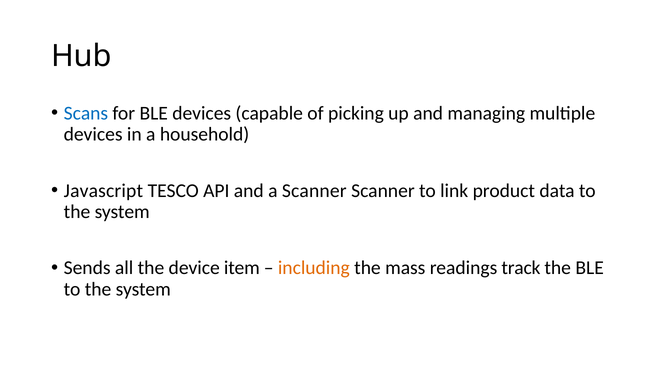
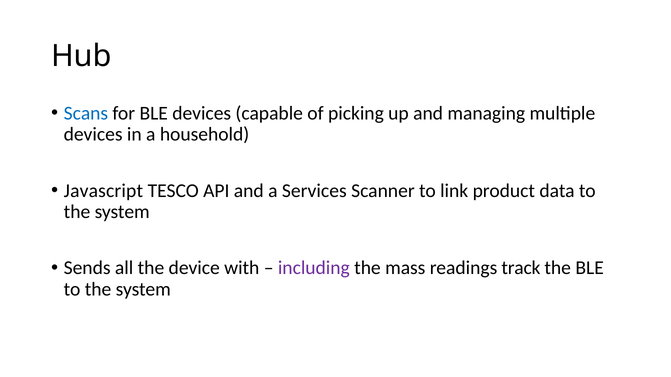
a Scanner: Scanner -> Services (314, 191)
item: item -> with (242, 268)
including colour: orange -> purple (314, 268)
